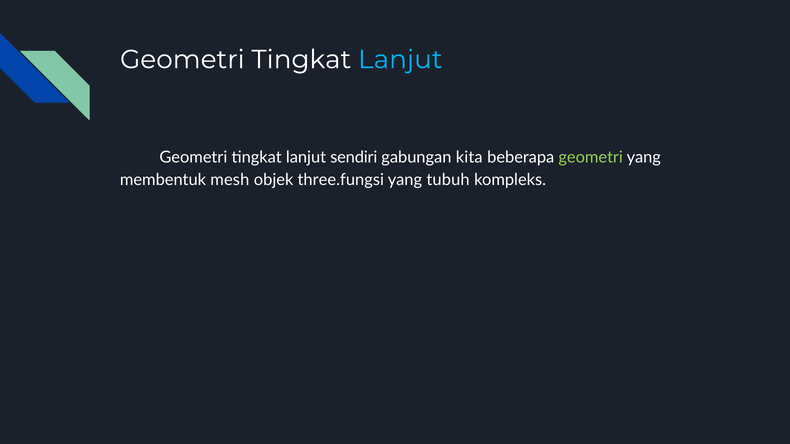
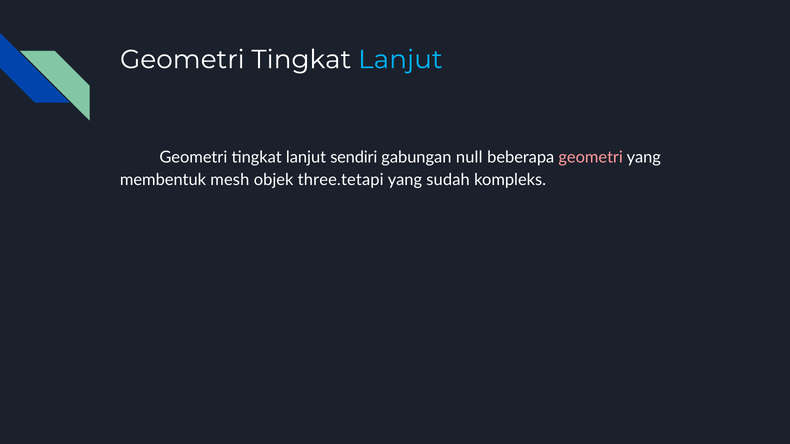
kita: kita -> null (469, 157)
geometri colour: light green -> pink (591, 157)
three.fungsi: three.fungsi -> three.tetapi (341, 180)
tubuh: tubuh -> sudah (448, 180)
